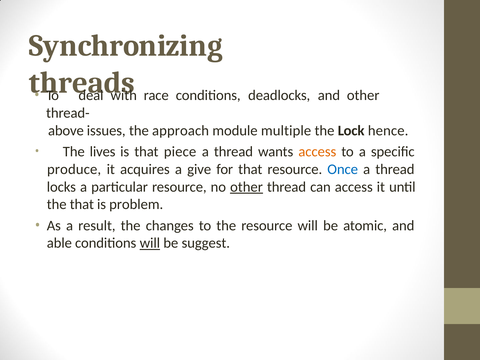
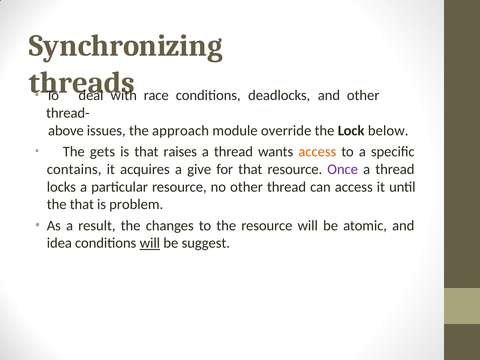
multiple: multiple -> override (286, 131)
hence: hence -> below (388, 131)
lives: lives -> gets (102, 152)
piece: piece -> raises (180, 152)
produce: produce -> contains (74, 169)
Once colour: blue -> purple (343, 169)
other underline: present -> none (247, 187)
able: able -> idea (59, 243)
